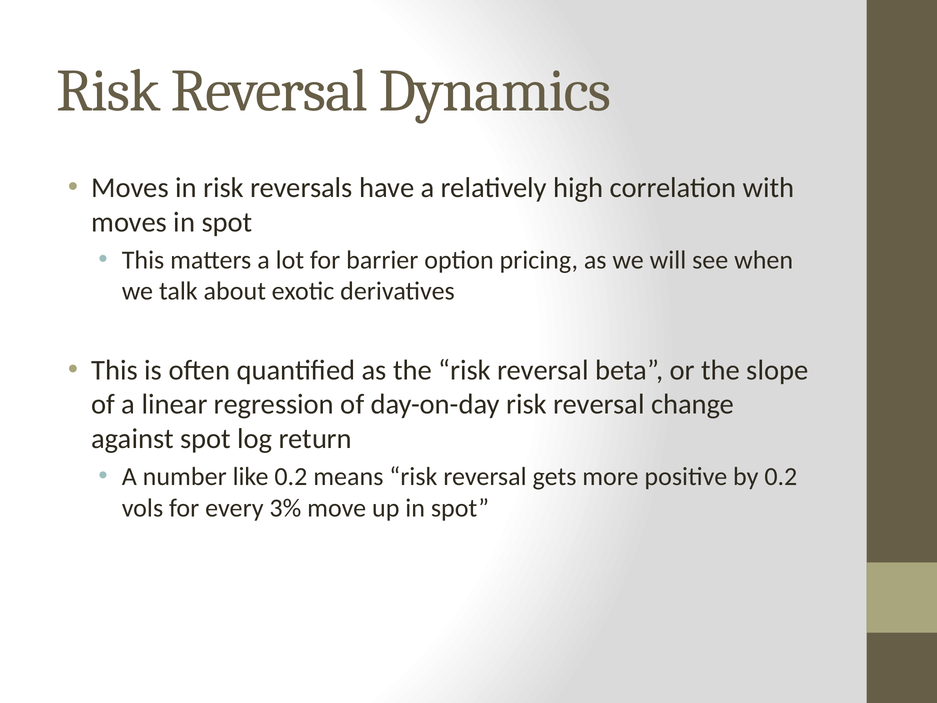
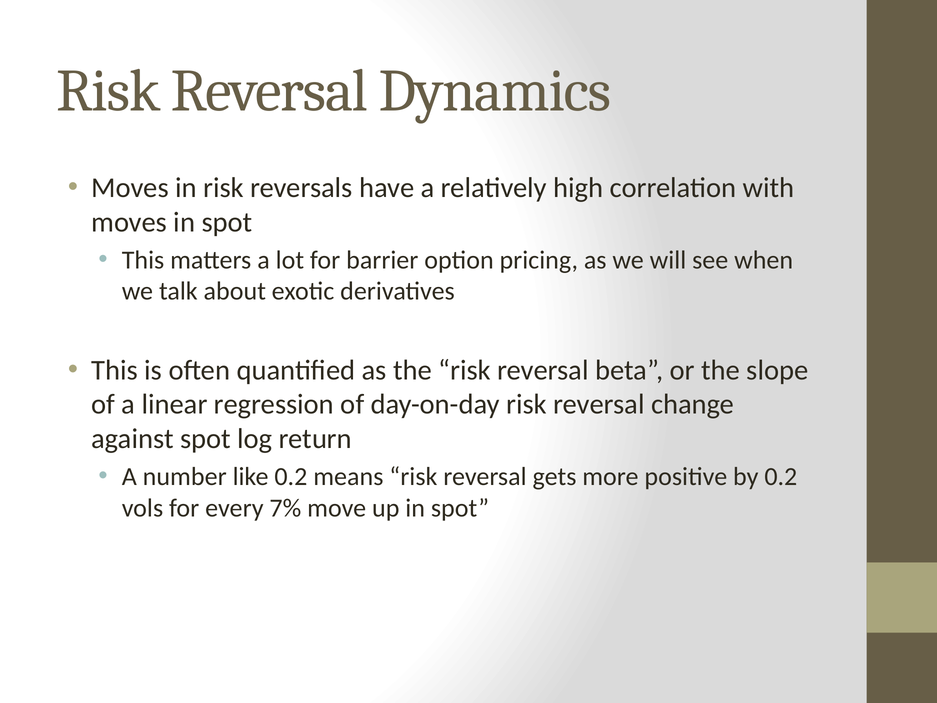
3%: 3% -> 7% (285, 508)
